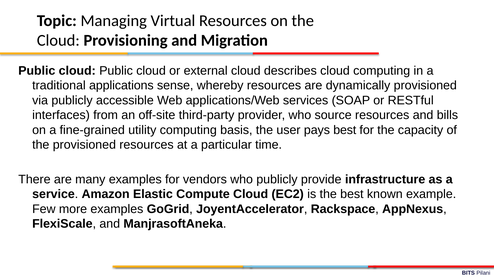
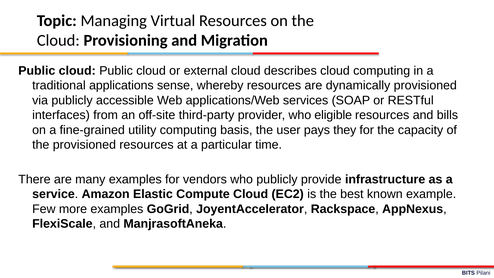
source: source -> eligible (333, 115)
pays best: best -> they (345, 130)
